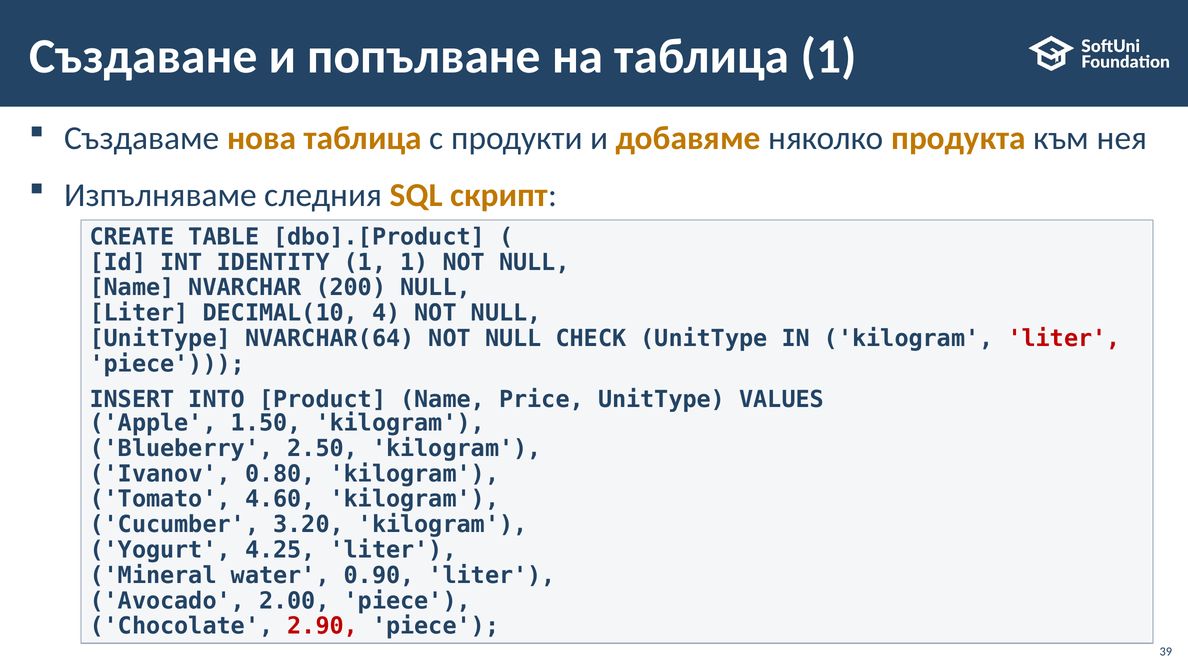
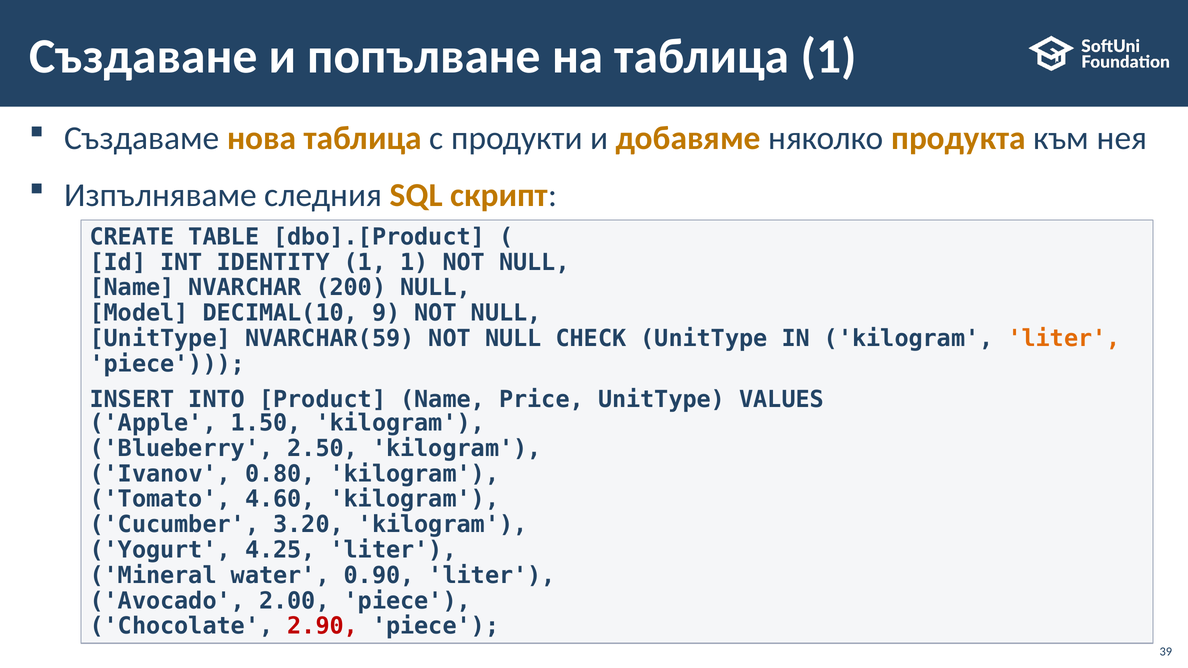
Liter: Liter -> Model (139, 313)
4: 4 -> 9 (386, 313)
NVARCHAR(64: NVARCHAR(64 -> NVARCHAR(59 (330, 339)
liter colour: red -> orange (1064, 339)
